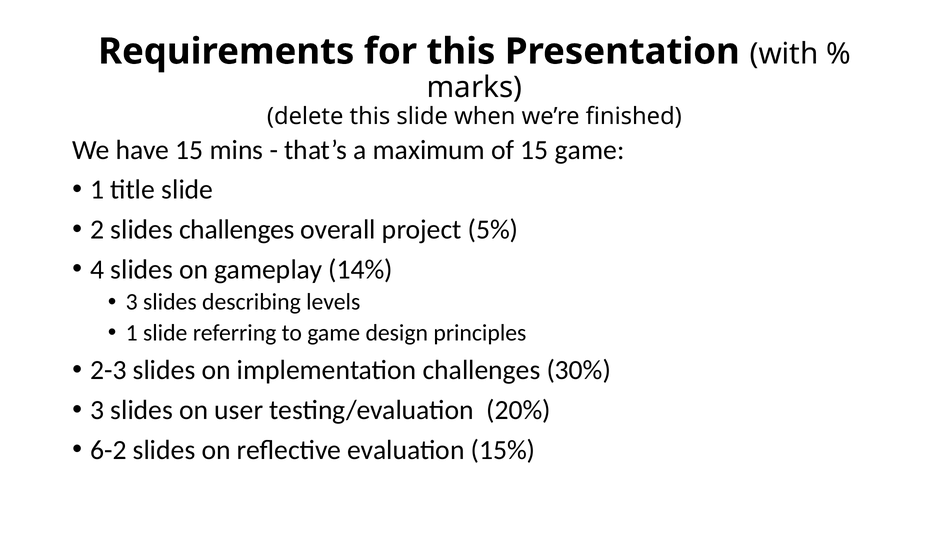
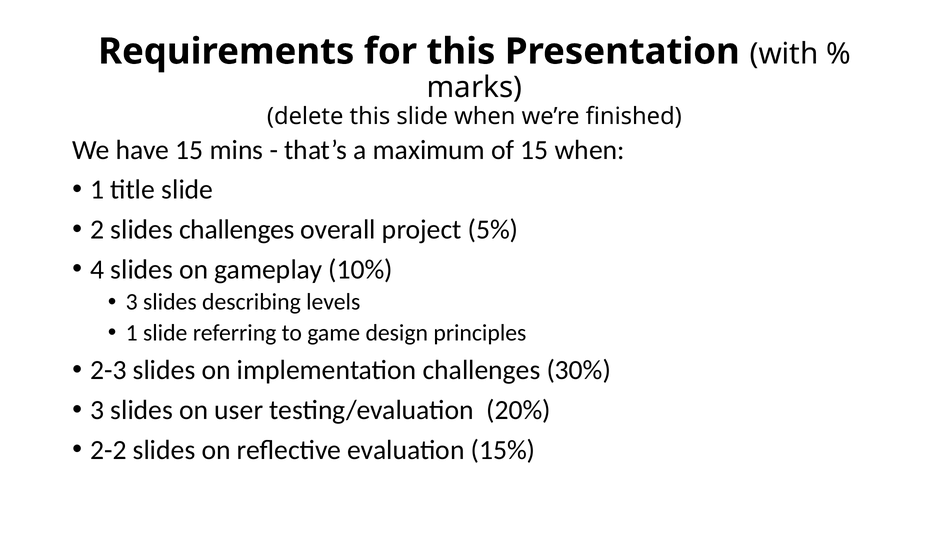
15 game: game -> when (590, 150)
14%: 14% -> 10% (361, 269)
6-2: 6-2 -> 2-2 (108, 450)
